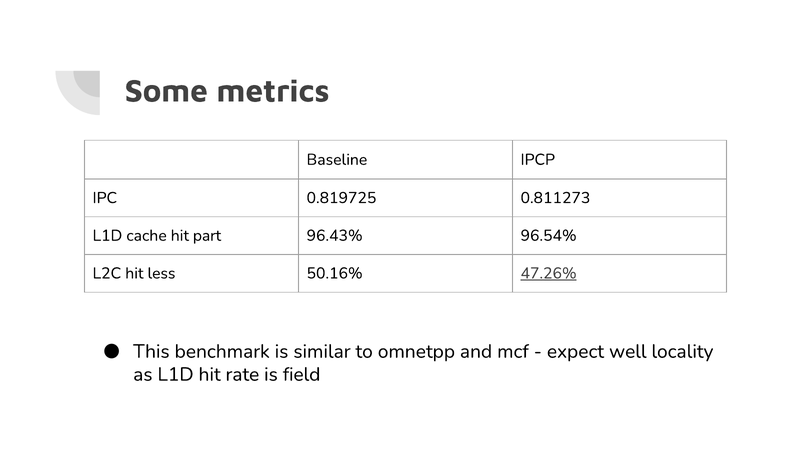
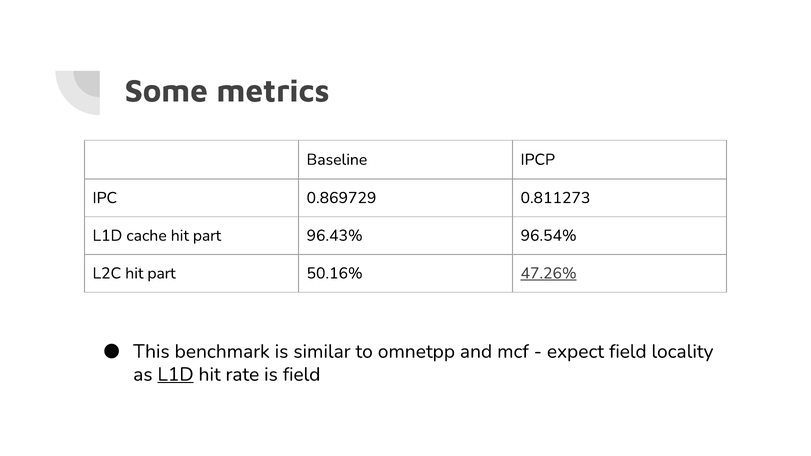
0.819725: 0.819725 -> 0.869729 (341, 198)
L2C hit less: less -> part (162, 273)
expect well: well -> field (628, 352)
L1D underline: none -> present (176, 375)
